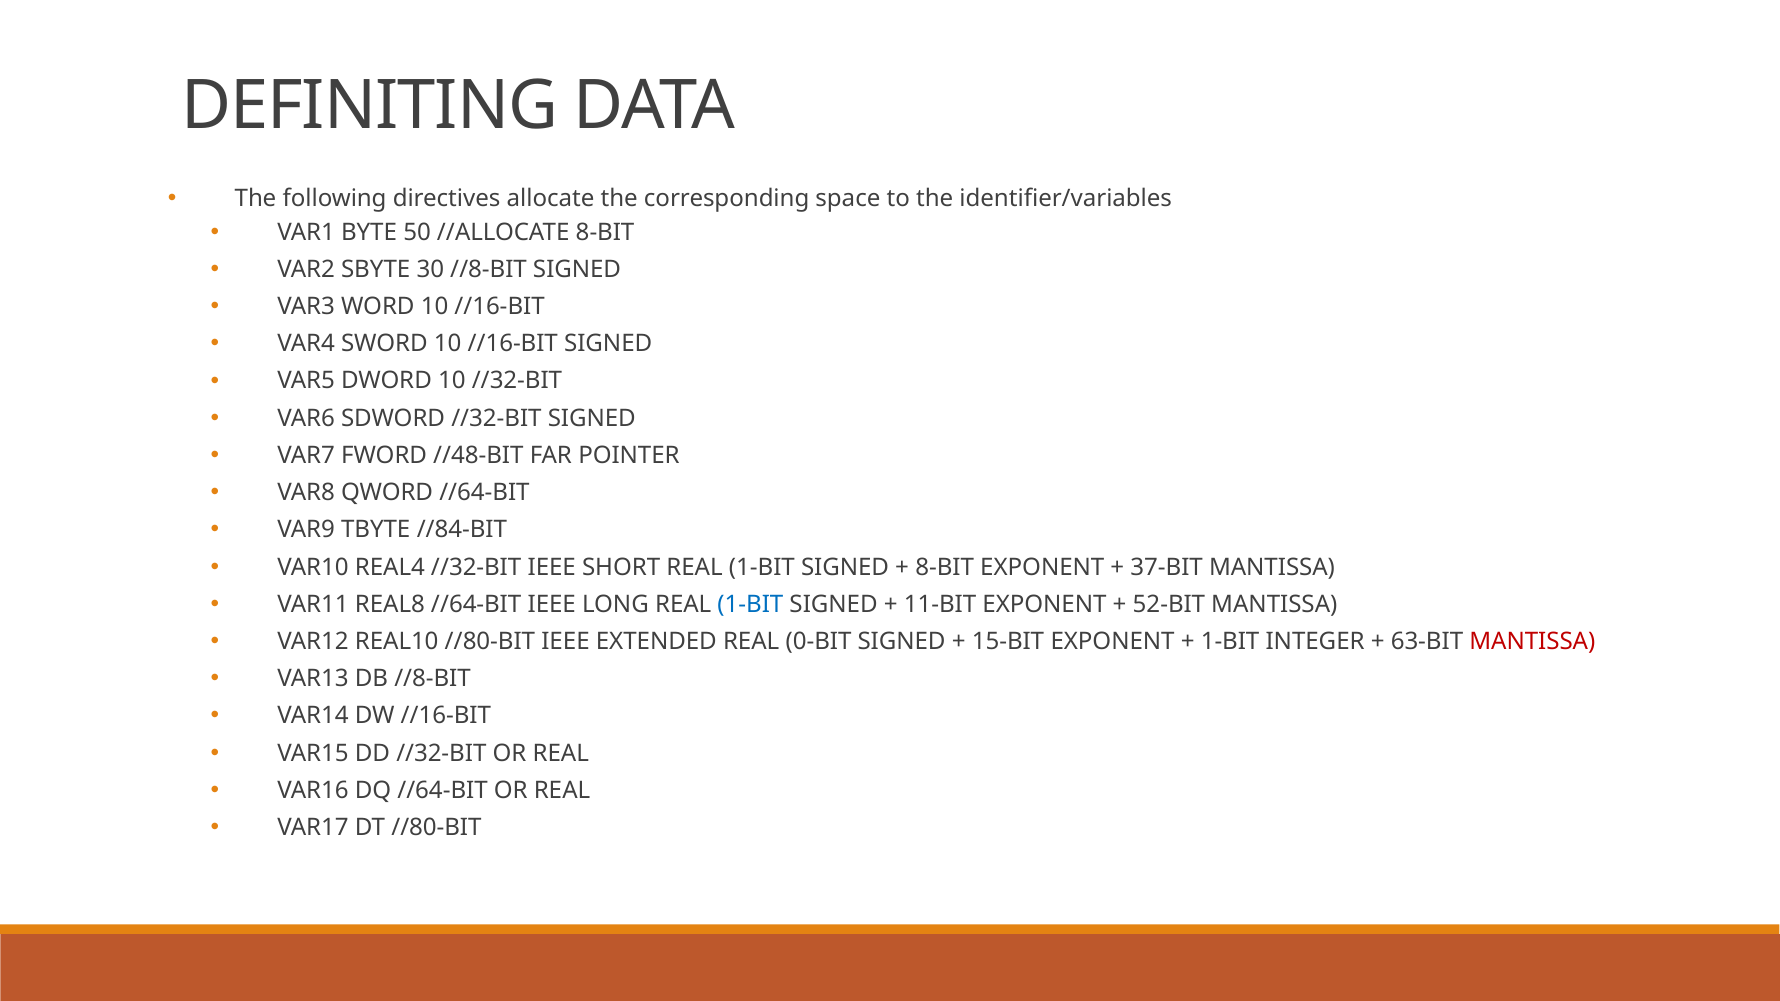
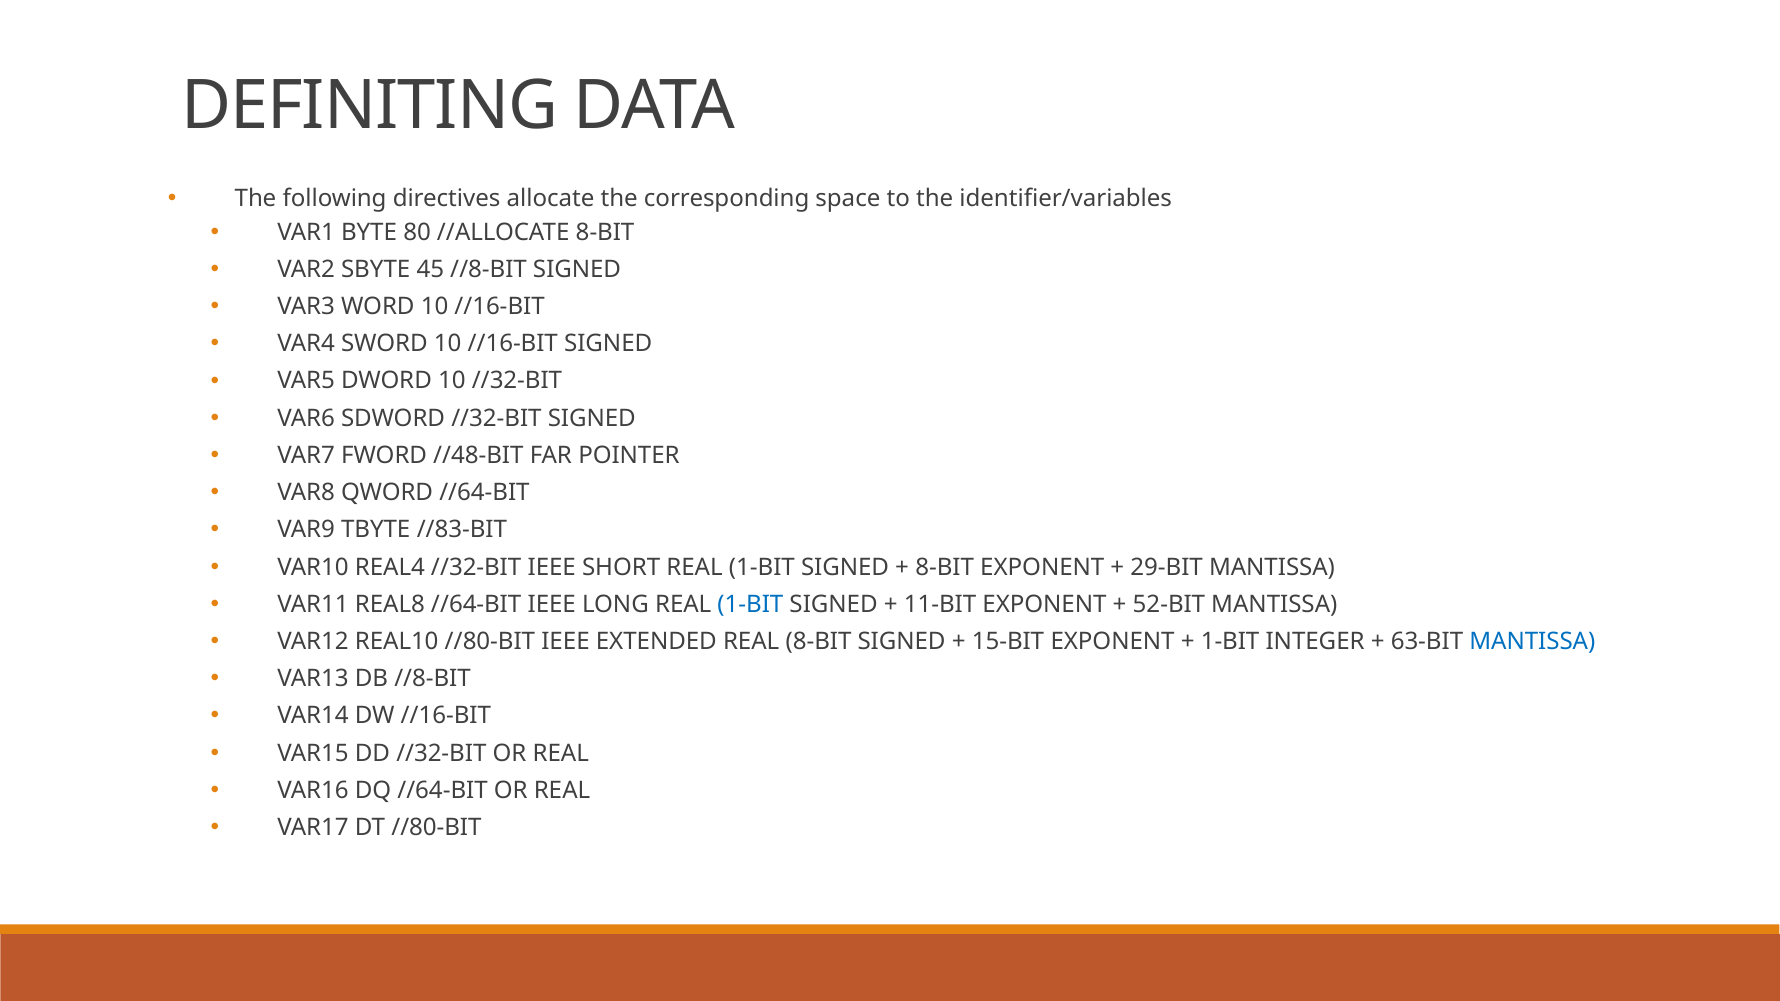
50: 50 -> 80 (417, 232)
30: 30 -> 45 (430, 269)
//84-BIT: //84-BIT -> //83-BIT (462, 530)
37-BIT: 37-BIT -> 29-BIT (1167, 567)
REAL 0-BIT: 0-BIT -> 8-BIT (819, 642)
MANTISSA colour: red -> blue (1532, 642)
